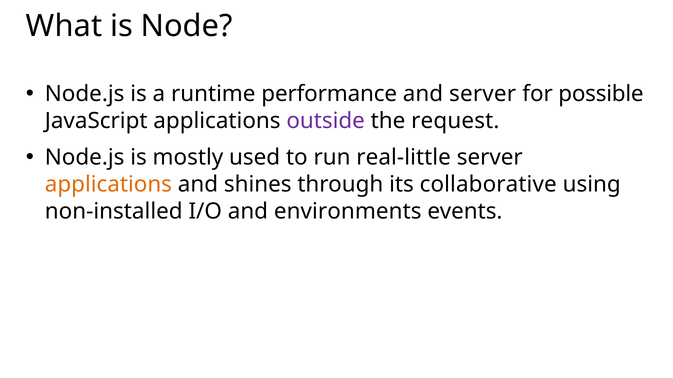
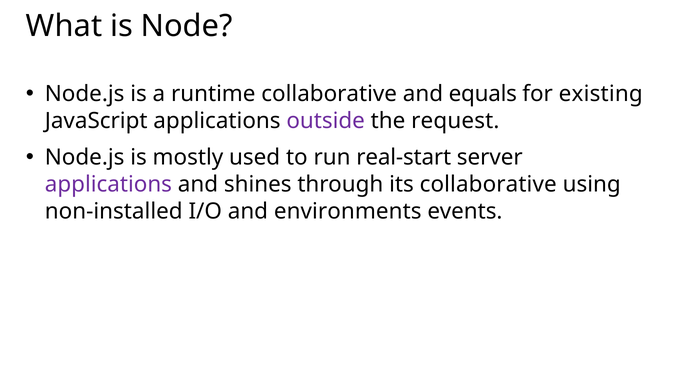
runtime performance: performance -> collaborative (329, 94)
and server: server -> equals (483, 94)
possible: possible -> existing (601, 94)
real-little: real-little -> real-start (404, 158)
applications colour: orange -> purple (108, 185)
